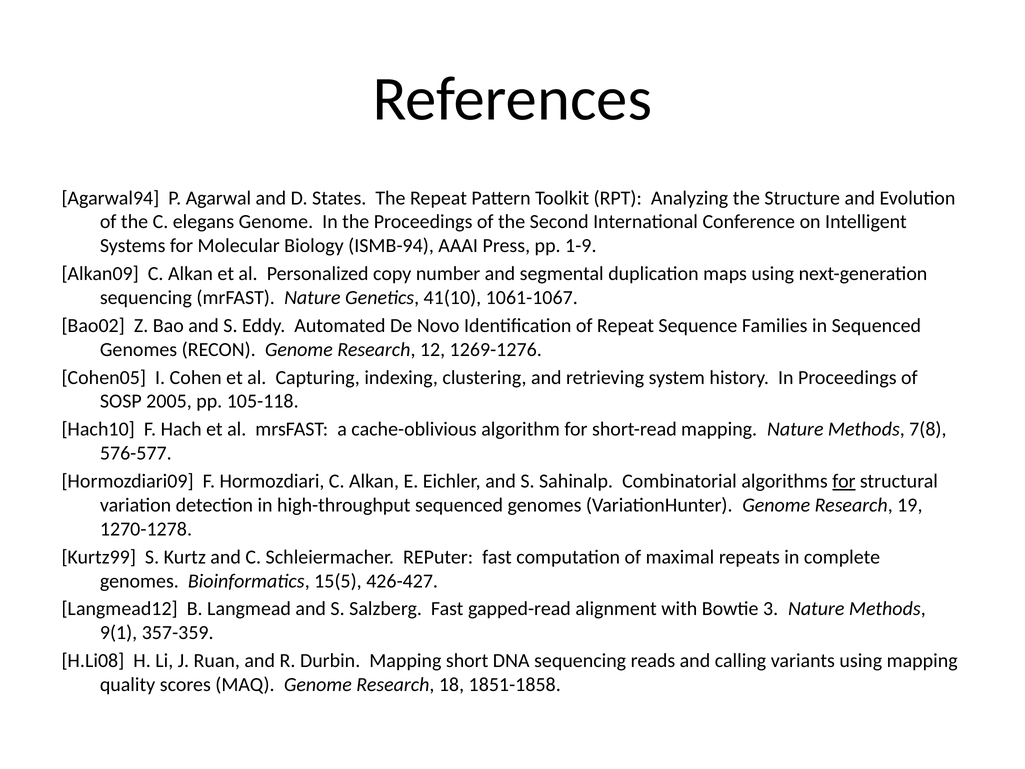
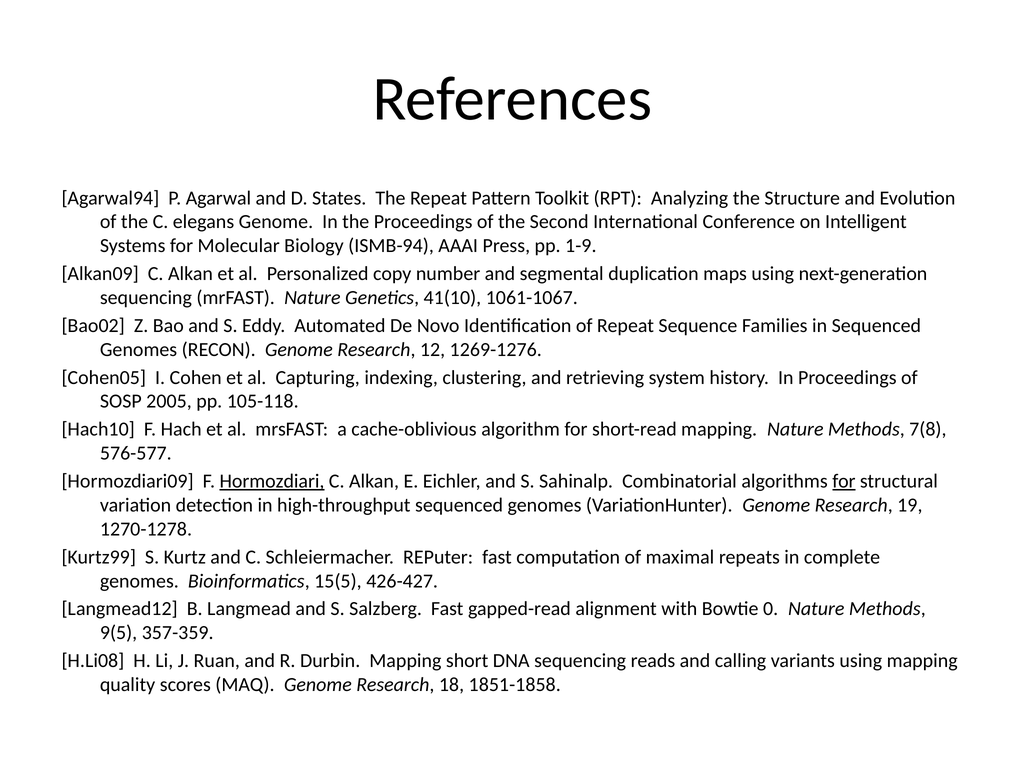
Hormozdiari underline: none -> present (272, 481)
3: 3 -> 0 (771, 609)
9(1: 9(1 -> 9(5 (119, 633)
